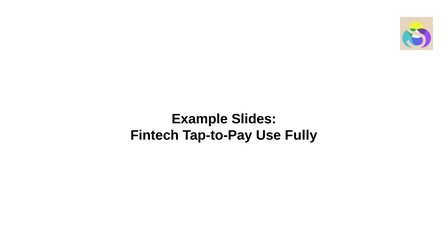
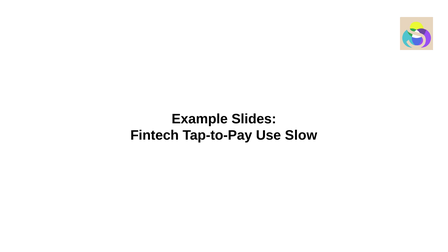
Fully: Fully -> Slow (301, 135)
